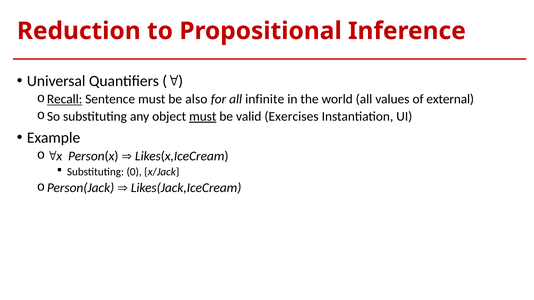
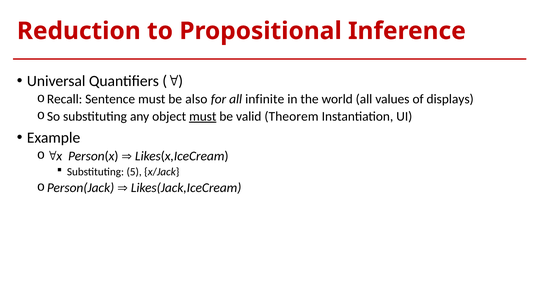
Recall underline: present -> none (65, 99)
external: external -> displays (450, 99)
Exercises: Exercises -> Theorem (292, 117)
0: 0 -> 5 (134, 172)
